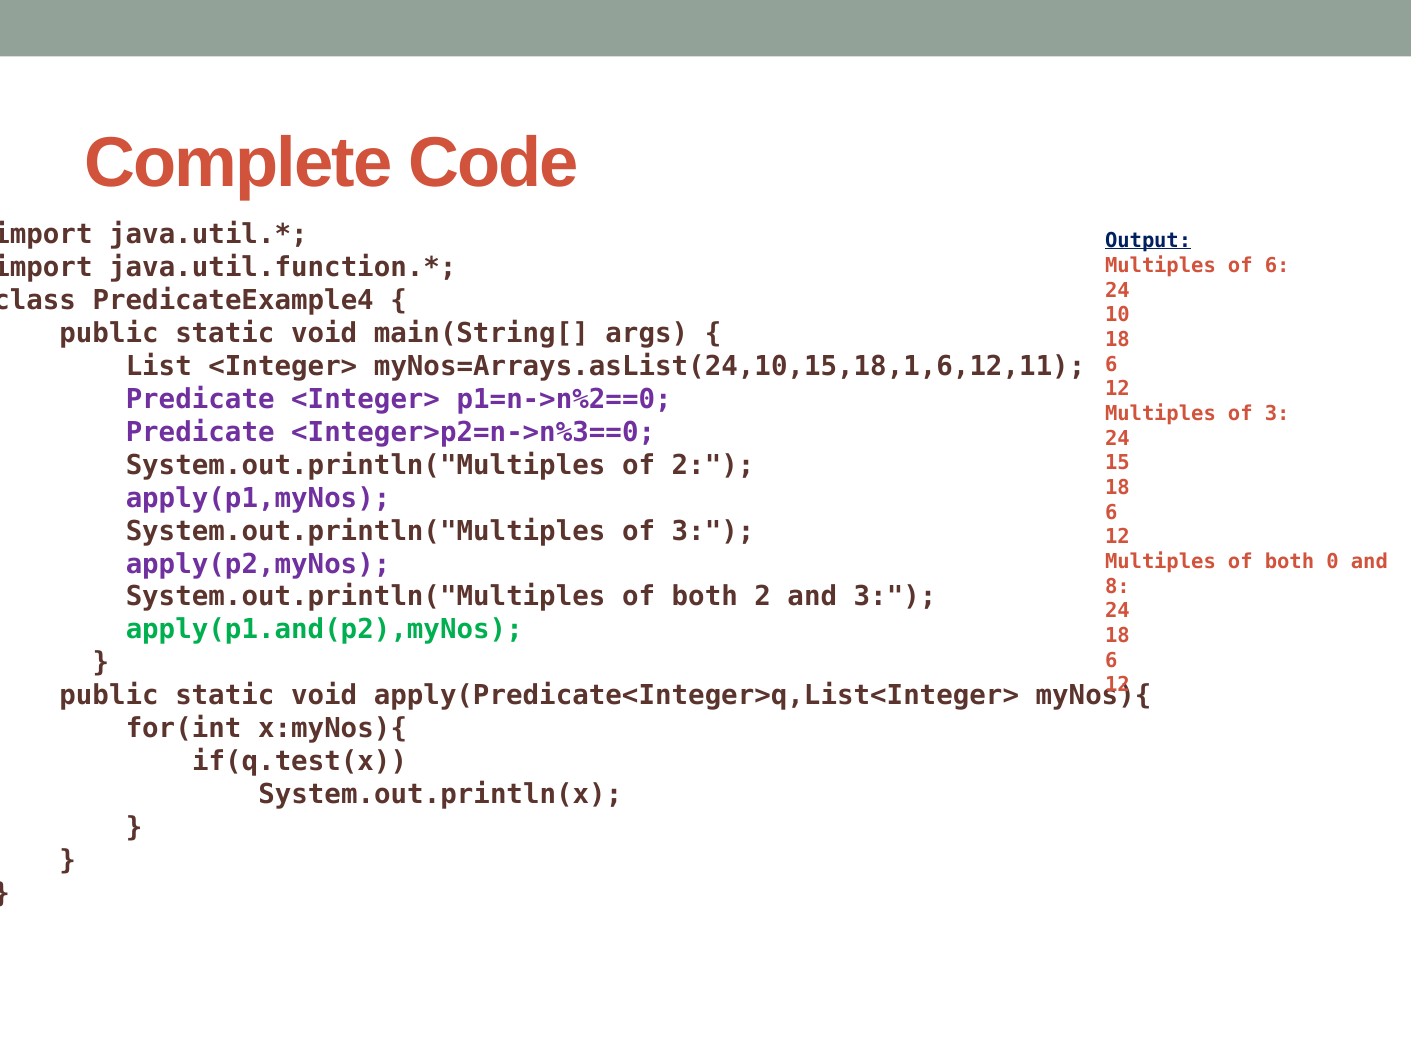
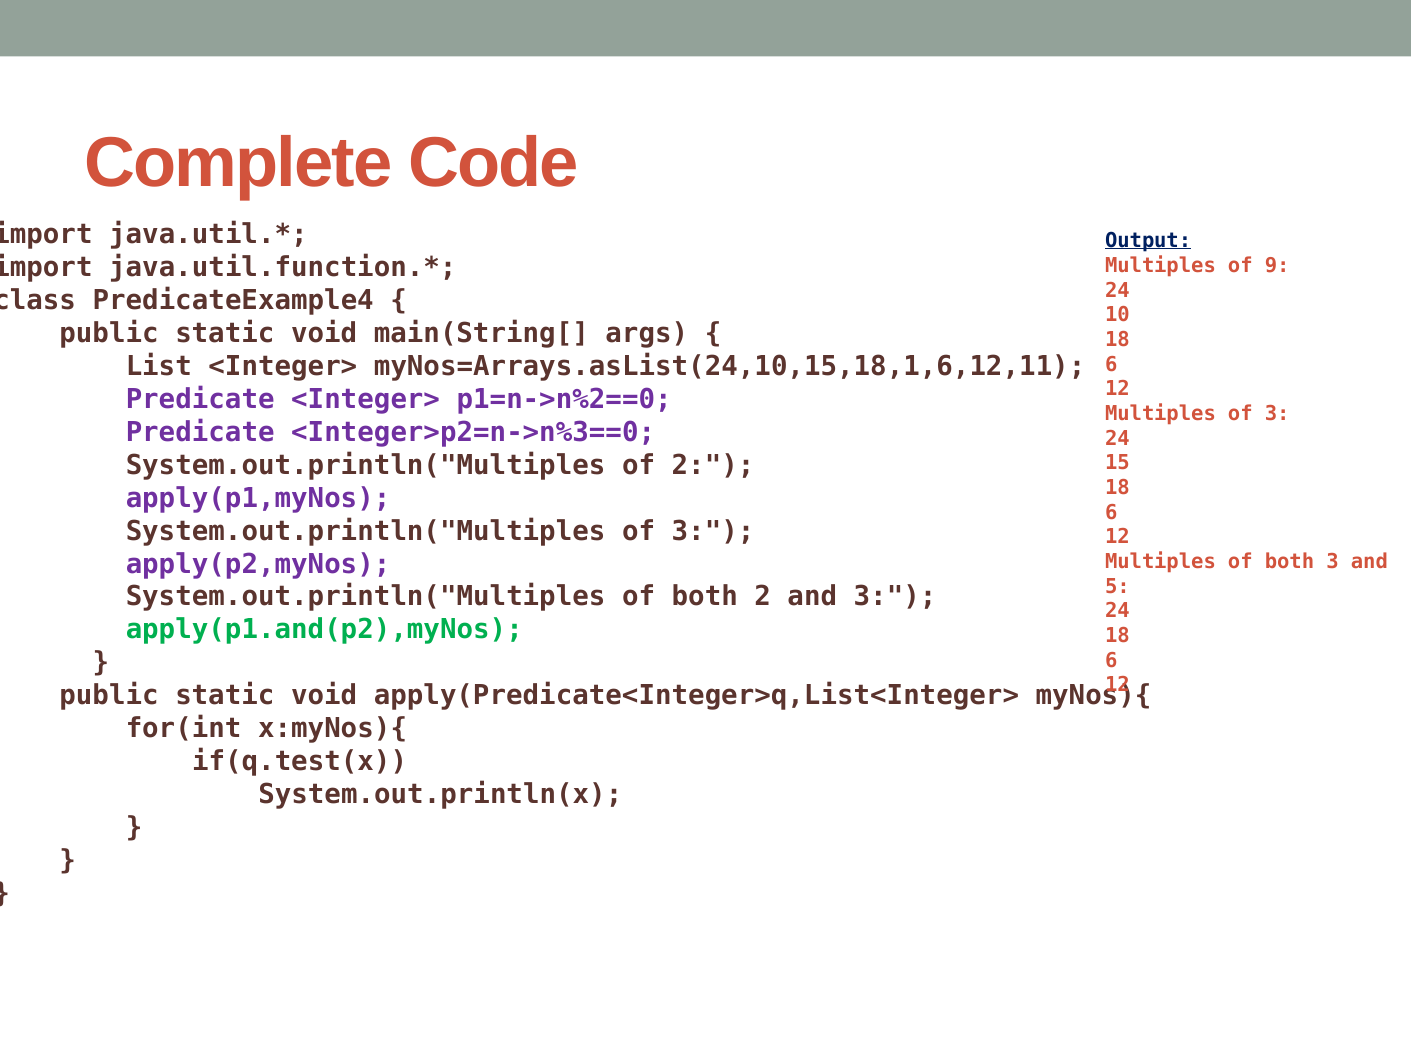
of 6: 6 -> 9 (1277, 266)
both 0: 0 -> 3 (1332, 562)
8: 8 -> 5 (1117, 586)
